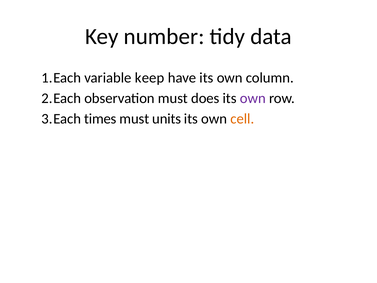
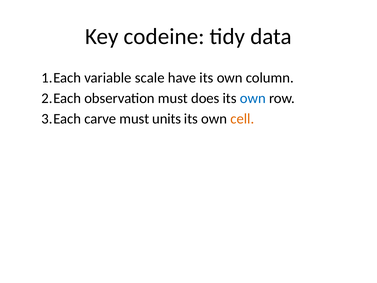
number: number -> codeine (164, 36)
keep: keep -> scale (150, 78)
own colour: purple -> blue (253, 98)
times: times -> carve (100, 119)
